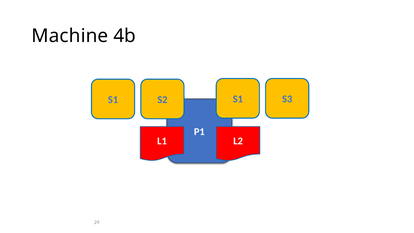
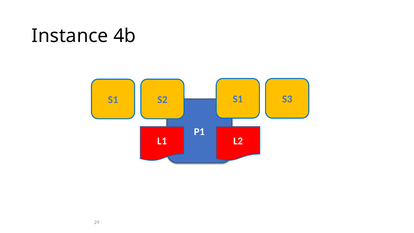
Machine: Machine -> Instance (70, 36)
